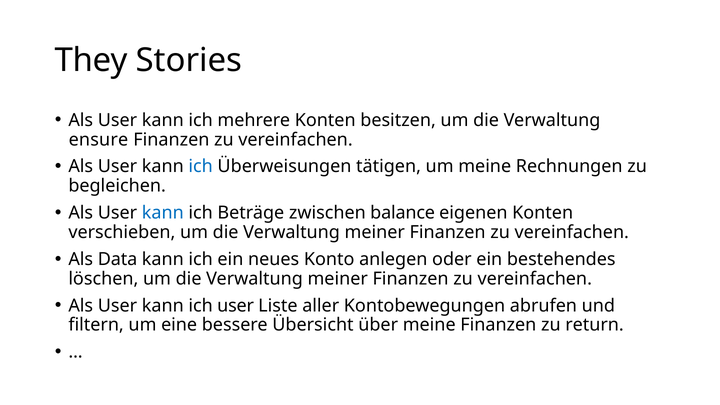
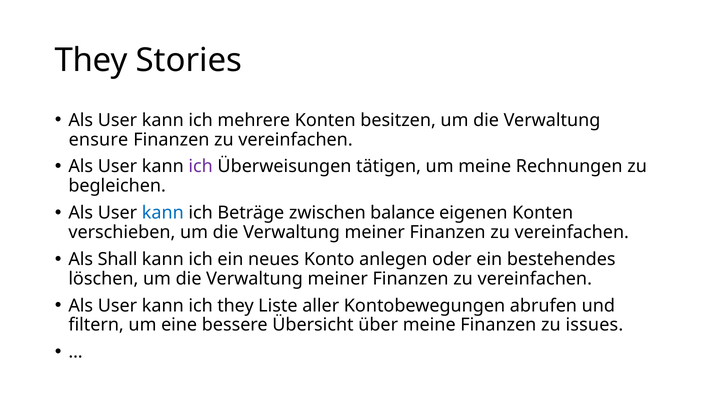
ich colour: blue -> purple (201, 166)
Data: Data -> Shall (118, 259)
ich user: user -> they (236, 306)
return: return -> issues (594, 325)
